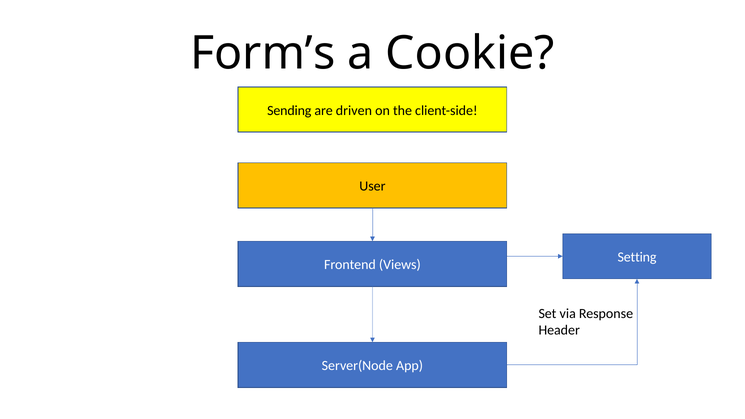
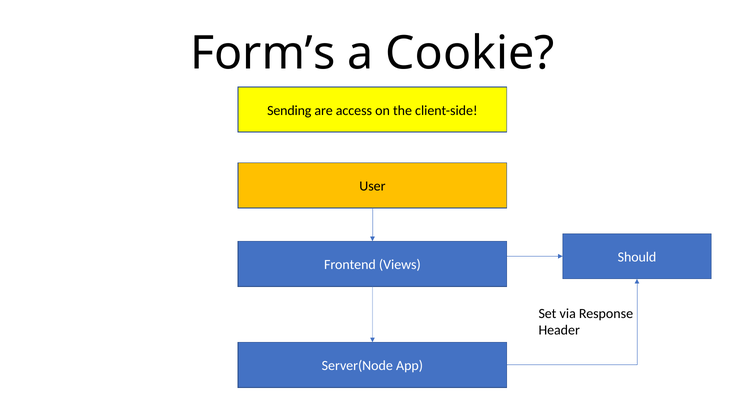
driven: driven -> access (354, 110)
Setting: Setting -> Should (637, 257)
